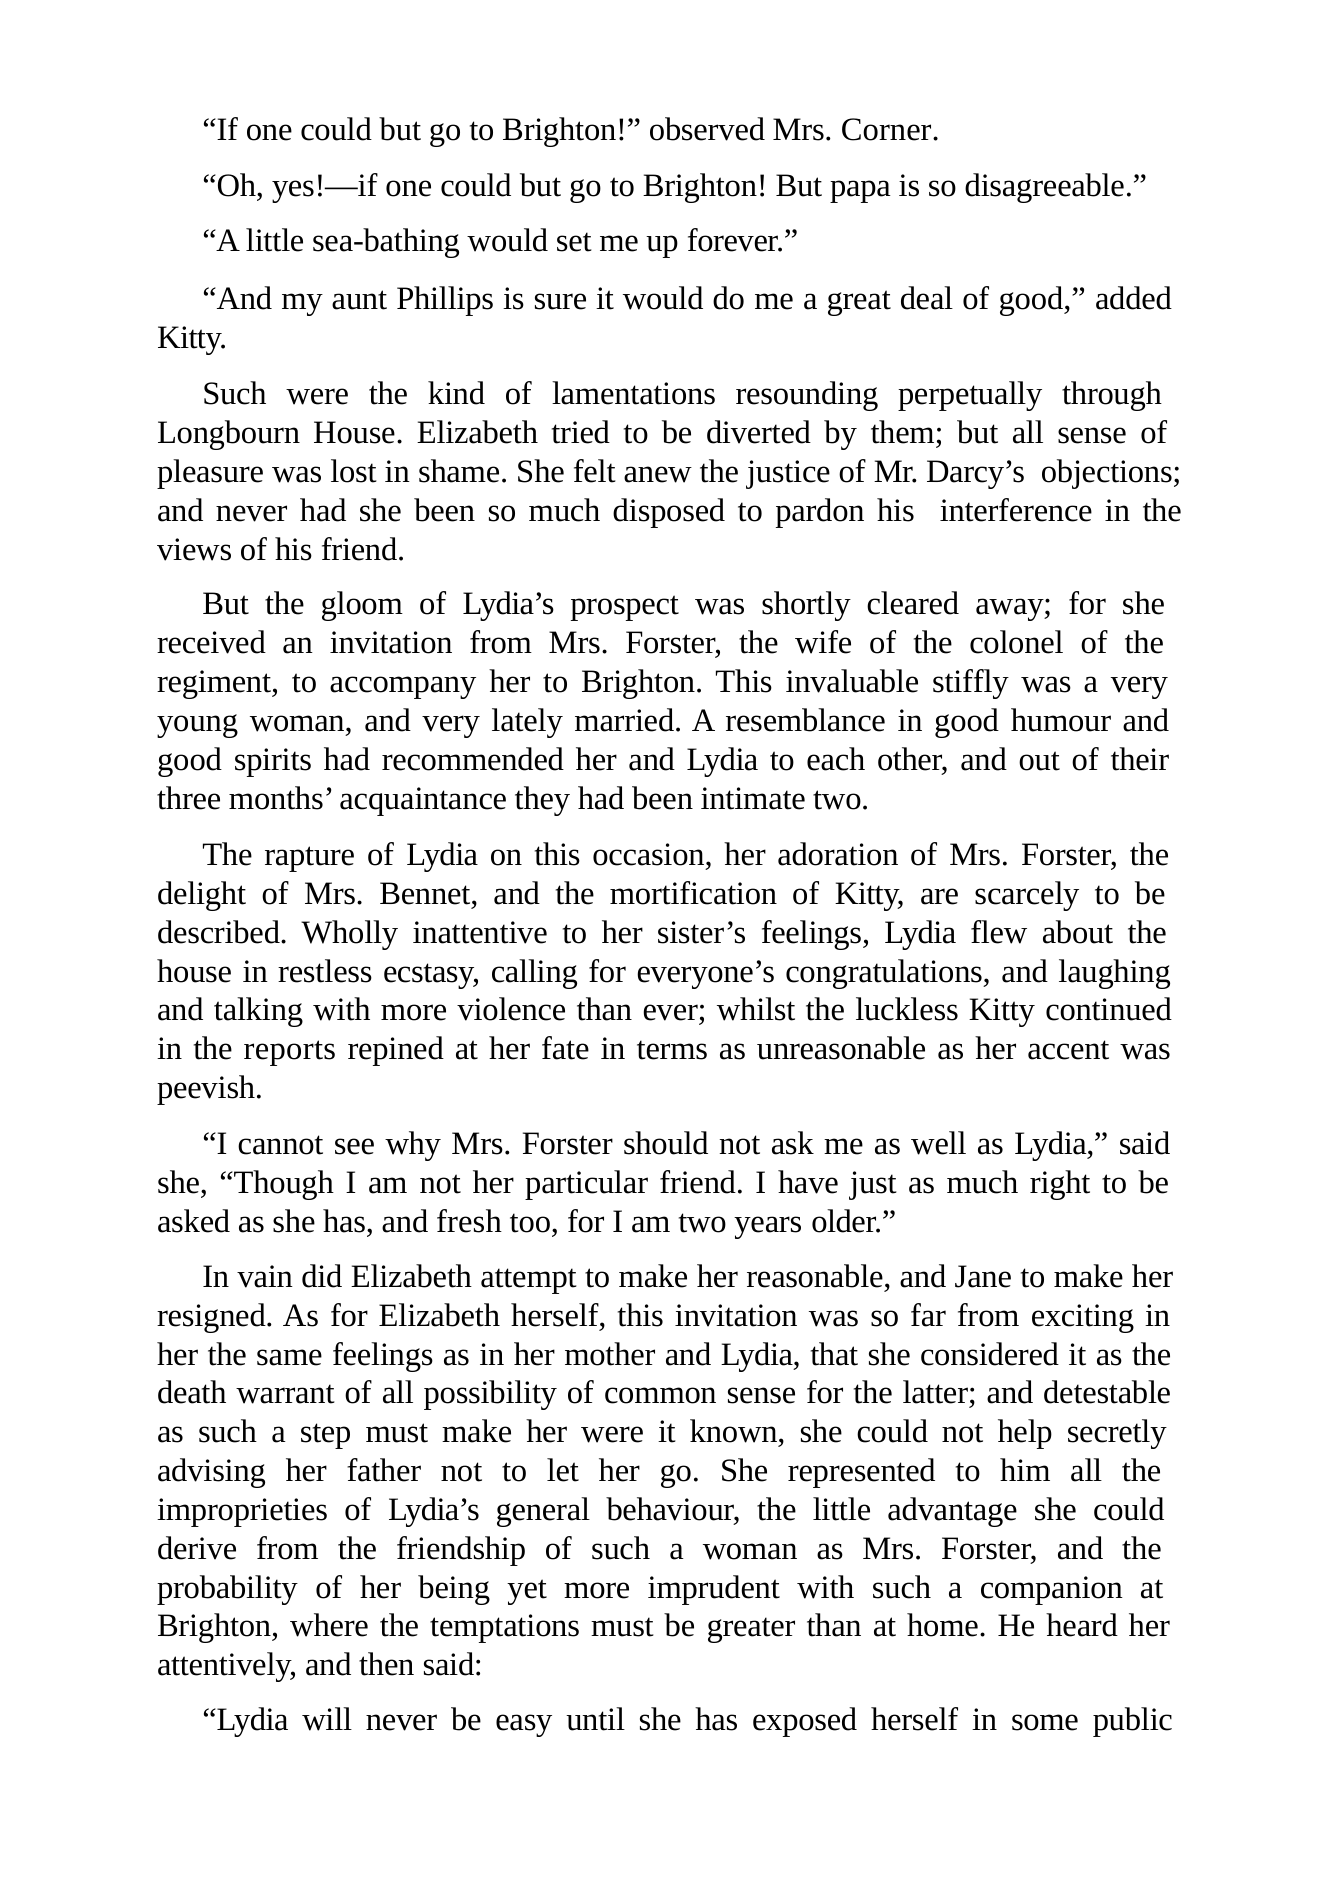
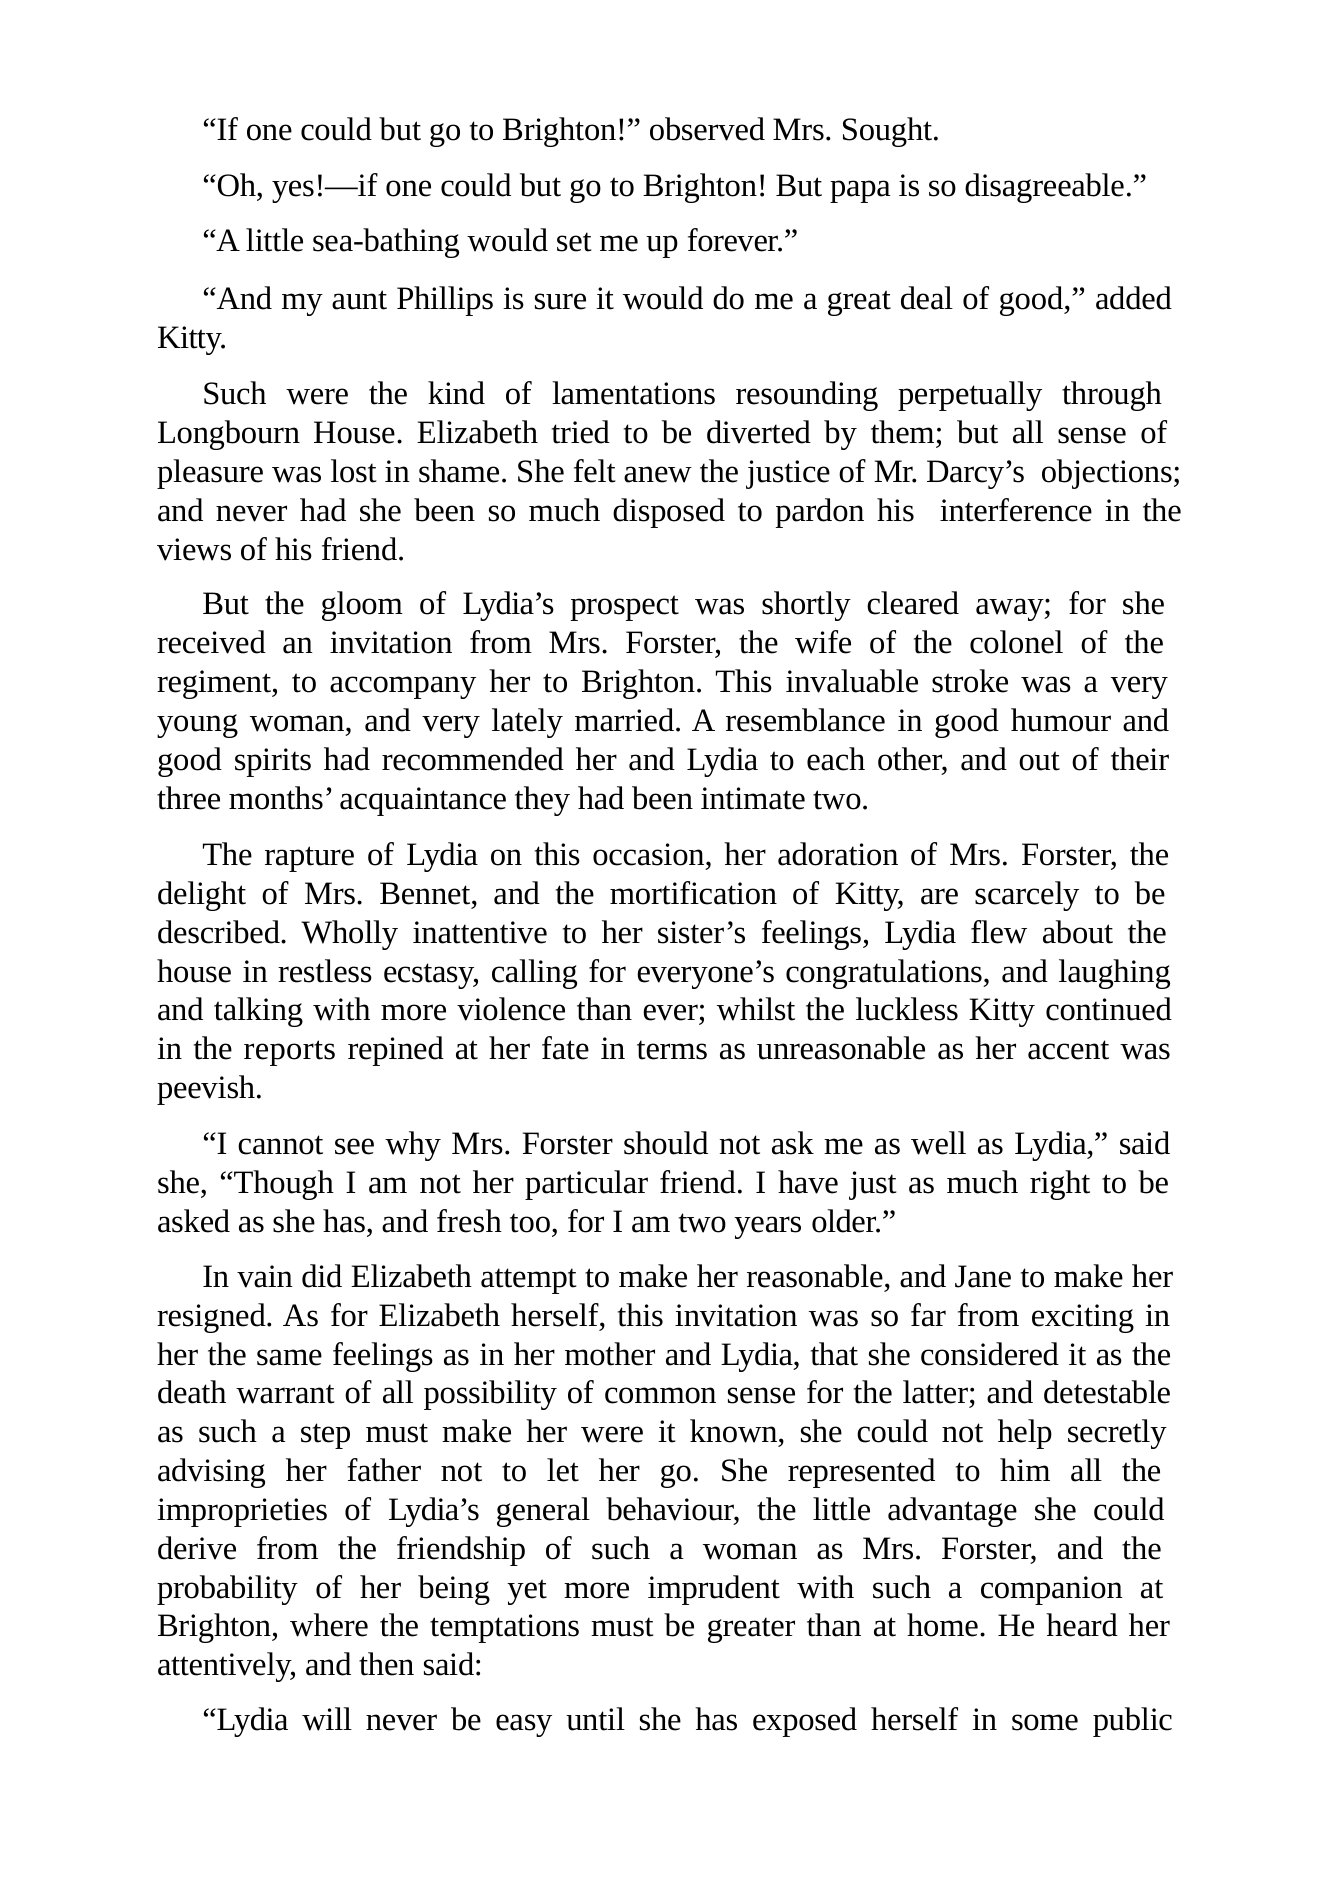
Corner: Corner -> Sought (890, 130)
stiffly: stiffly -> stroke (970, 682)
